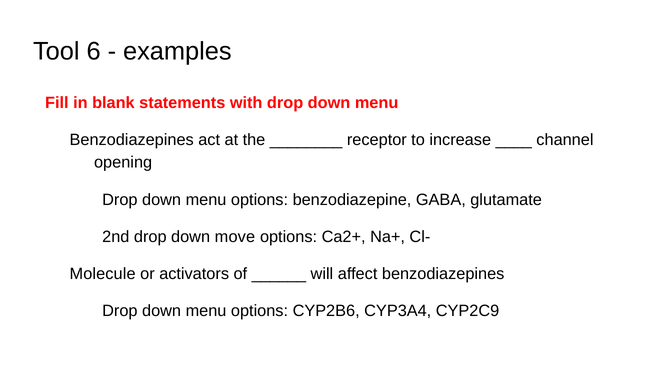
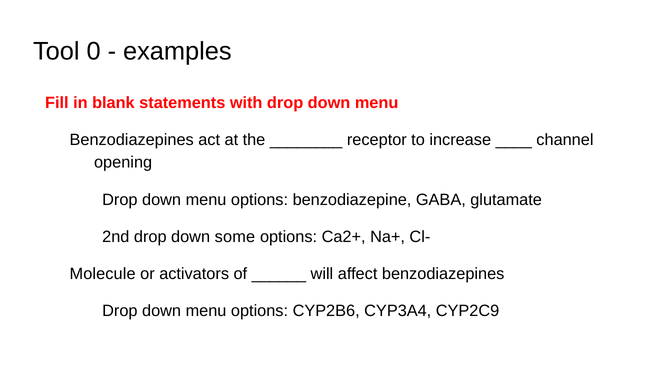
6: 6 -> 0 (94, 51)
move: move -> some (235, 236)
